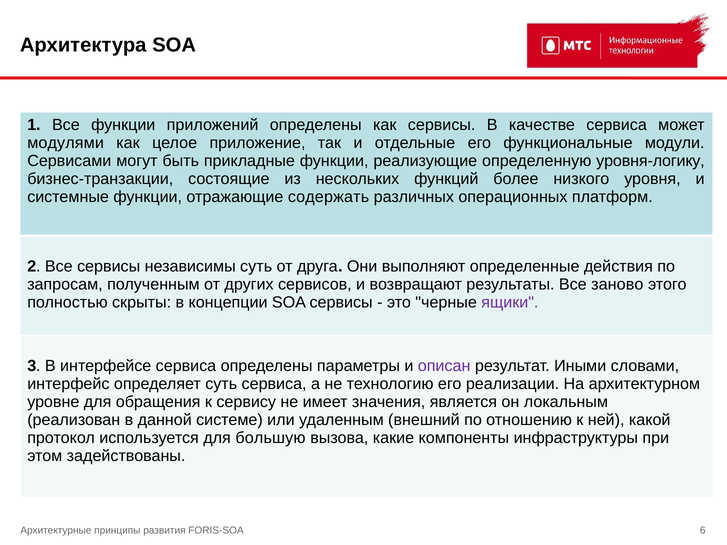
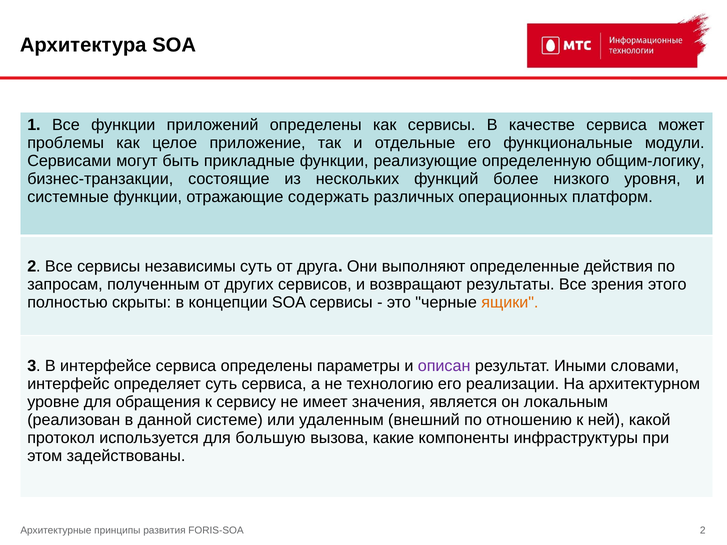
модулями: модулями -> проблемы (66, 143)
уровня-логику: уровня-логику -> общим-логику (650, 161)
заново: заново -> зрения (617, 285)
ящики colour: purple -> orange (510, 303)
FORIS-SOA 6: 6 -> 2 (703, 531)
